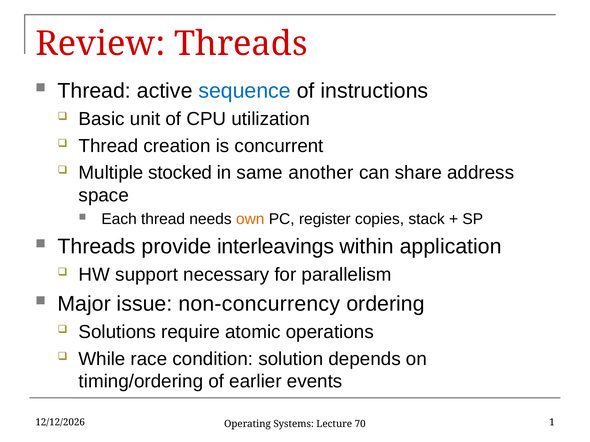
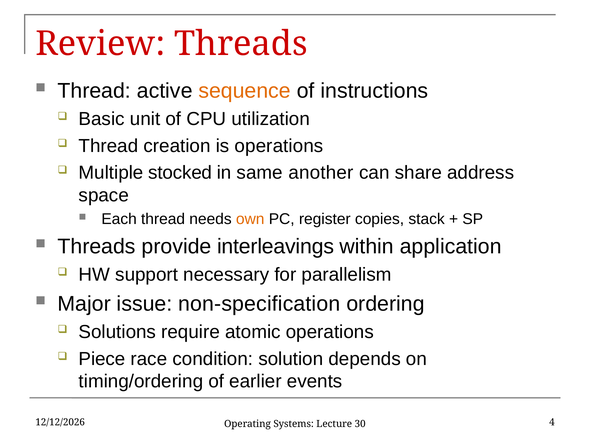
sequence colour: blue -> orange (245, 91)
is concurrent: concurrent -> operations (279, 146)
non-concurrency: non-concurrency -> non-specification (259, 304)
While: While -> Piece (102, 359)
1: 1 -> 4 (552, 423)
70: 70 -> 30 (360, 424)
